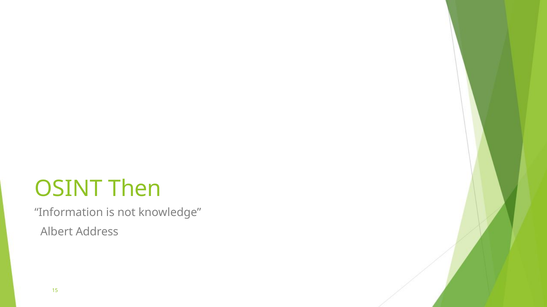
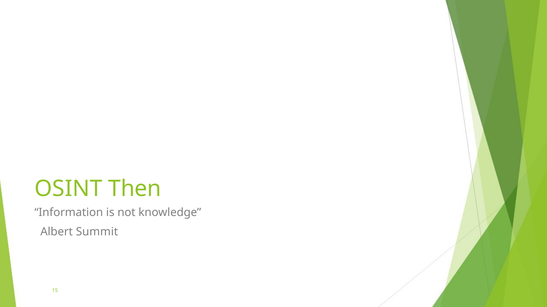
Address: Address -> Summit (97, 232)
